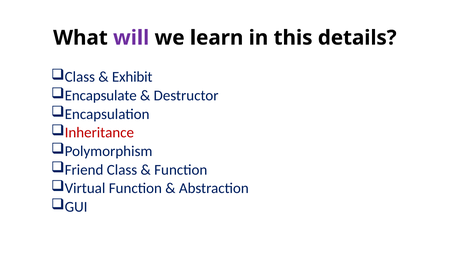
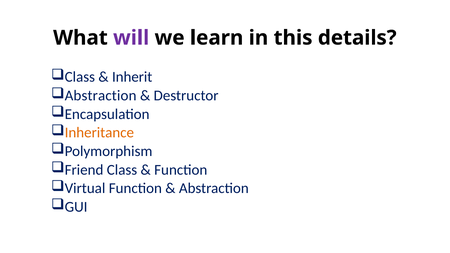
Exhibit: Exhibit -> Inherit (132, 77)
Encapsulate: Encapsulate -> Abstraction (101, 96)
Inheritance colour: red -> orange (99, 133)
